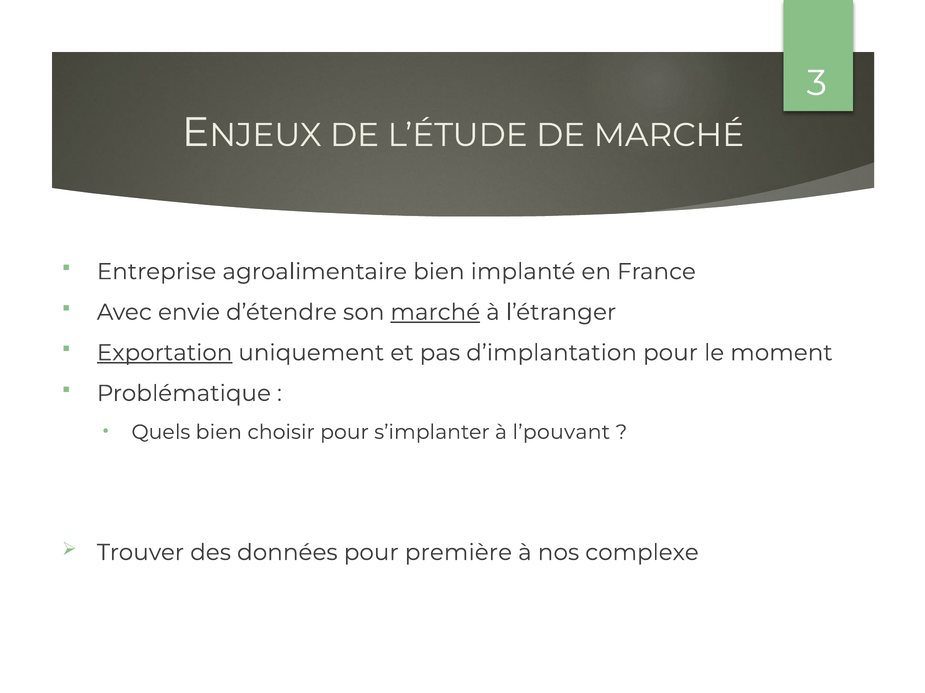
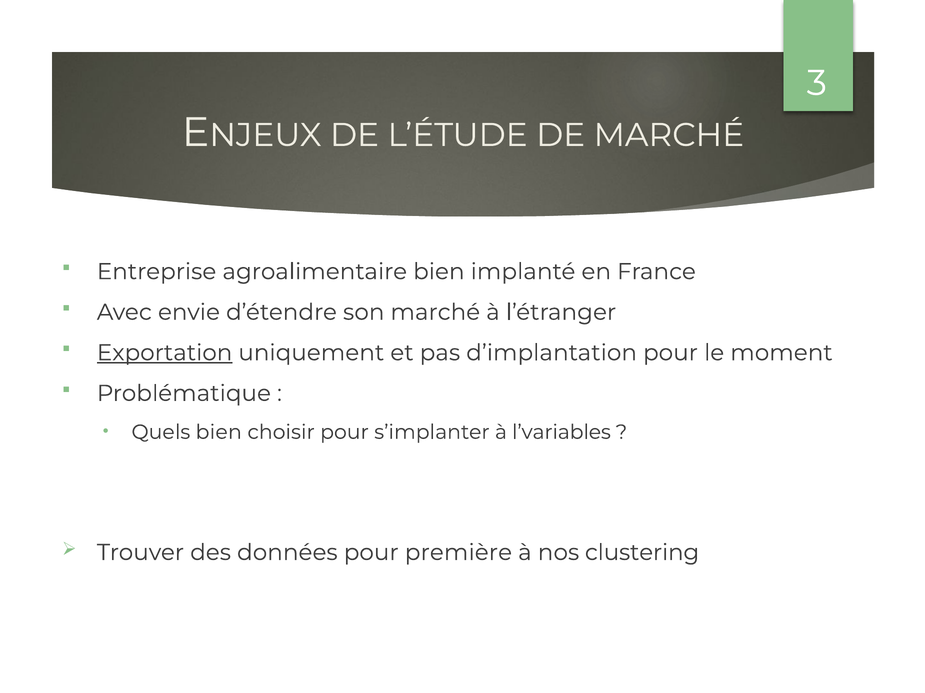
marché underline: present -> none (435, 313)
l’pouvant: l’pouvant -> l’variables (561, 433)
complexe: complexe -> clustering (642, 553)
